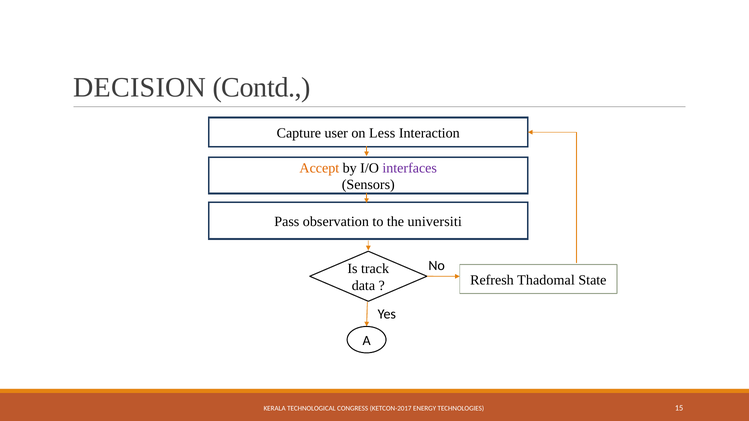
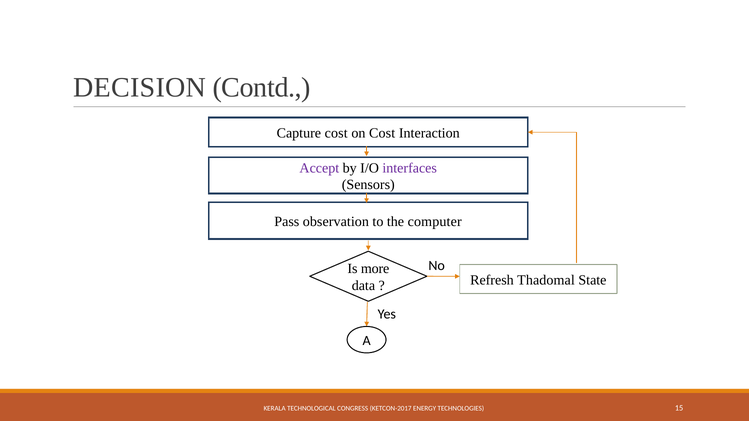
Capture user: user -> cost (336, 133)
on Less: Less -> Cost (382, 133)
Accept colour: orange -> purple (319, 168)
universiti: universiti -> computer (435, 222)
track: track -> more (375, 269)
